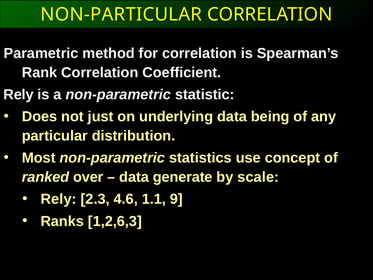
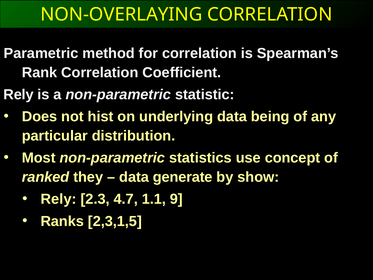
NON-PARTICULAR: NON-PARTICULAR -> NON-OVERLAYING (121, 14)
just: just -> hist (101, 117)
over: over -> they (88, 177)
scale: scale -> show (258, 177)
4.6: 4.6 -> 4.7 (126, 199)
1,2,6,3: 1,2,6,3 -> 2,3,1,5 (115, 221)
